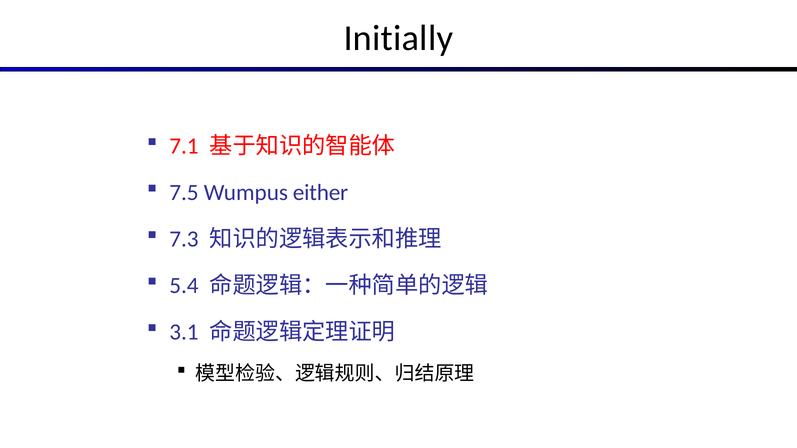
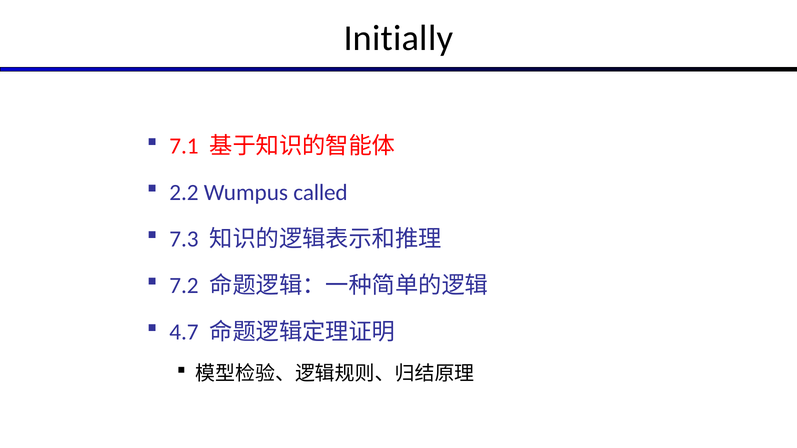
7.5: 7.5 -> 2.2 (184, 193)
either: either -> called (320, 193)
5.4: 5.4 -> 7.2 (184, 286)
3.1: 3.1 -> 4.7 (184, 332)
